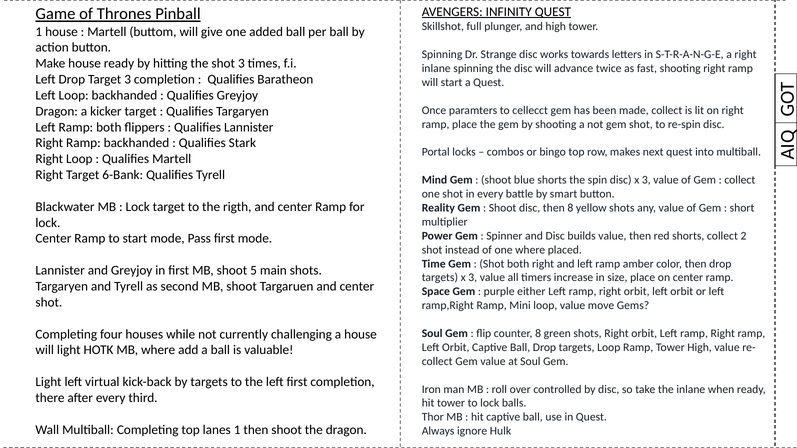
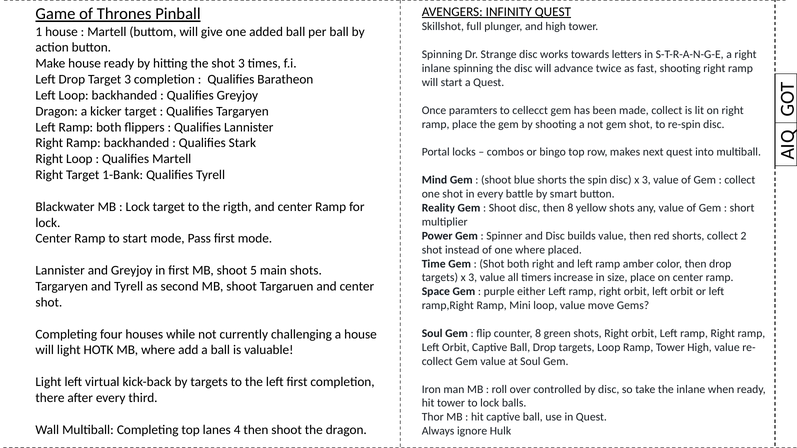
6-Bank: 6-Bank -> 1-Bank (123, 175)
lanes 1: 1 -> 4 (237, 430)
